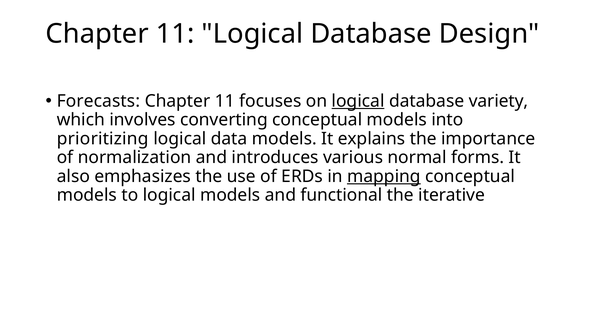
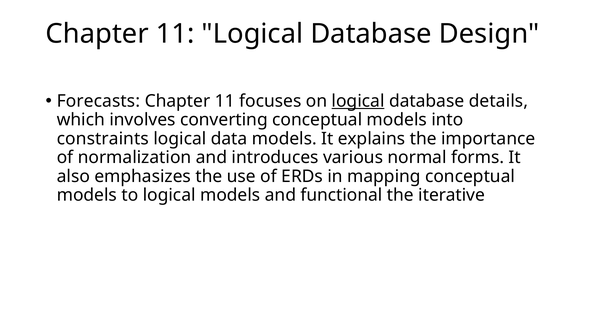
variety: variety -> details (498, 101)
prioritizing: prioritizing -> constraints (103, 139)
mapping underline: present -> none (384, 176)
